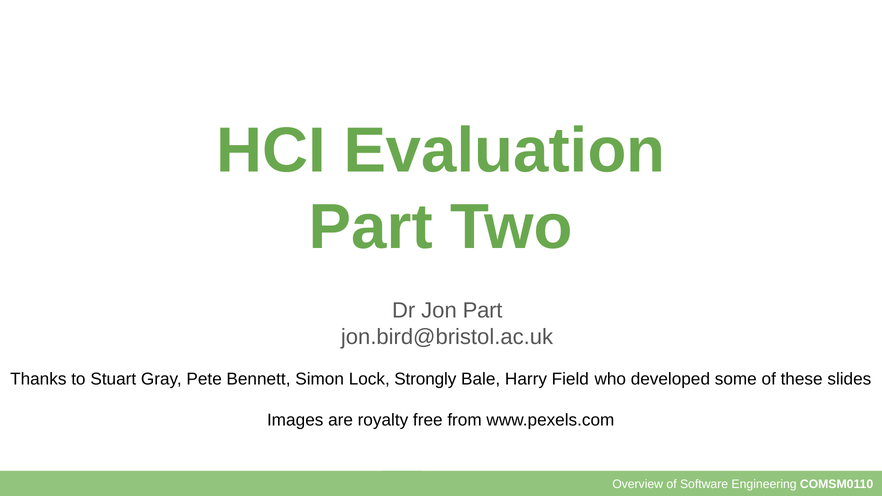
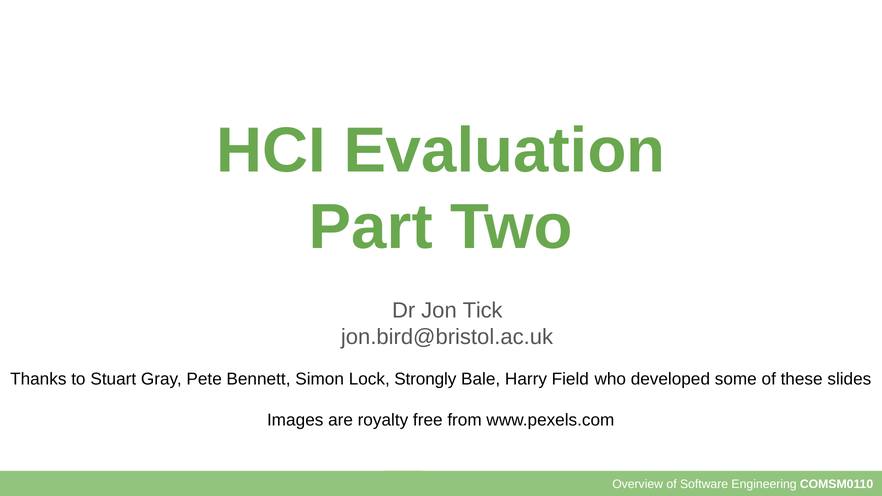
Jon Part: Part -> Tick (483, 311)
